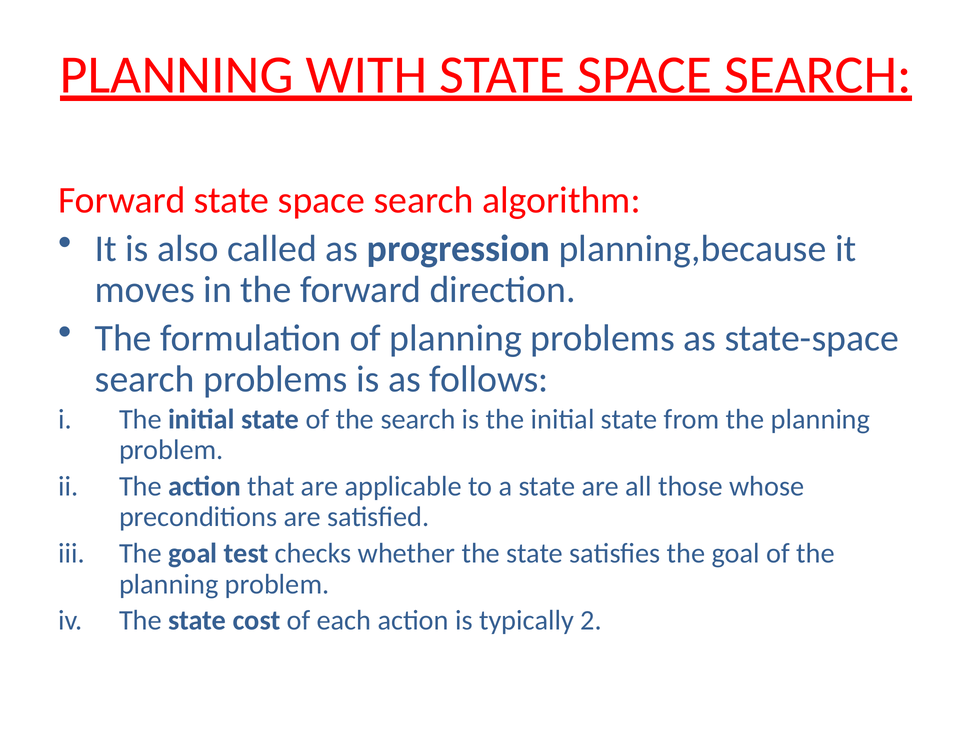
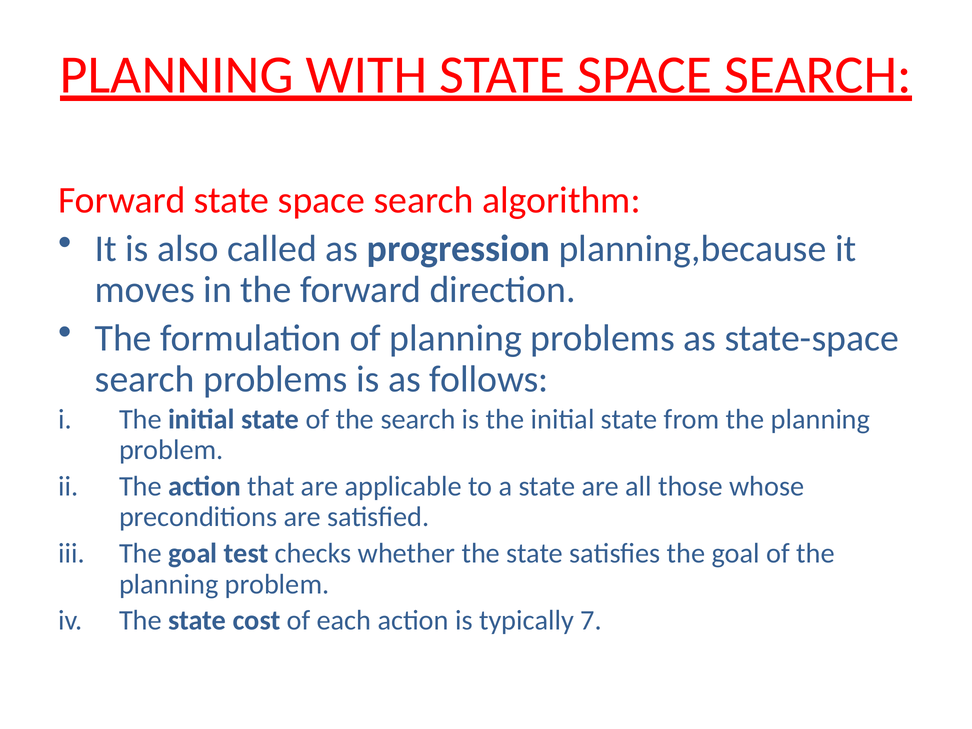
2: 2 -> 7 (591, 621)
